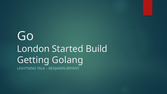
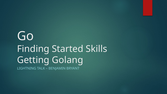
London: London -> Finding (33, 49)
Build: Build -> Skills (96, 49)
